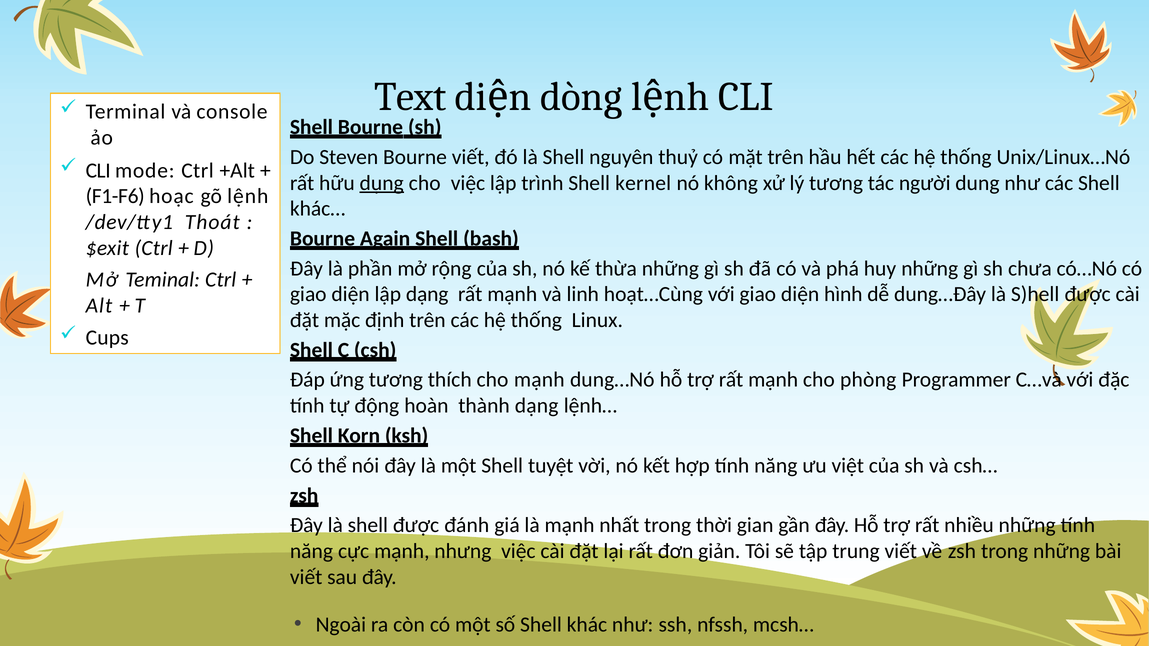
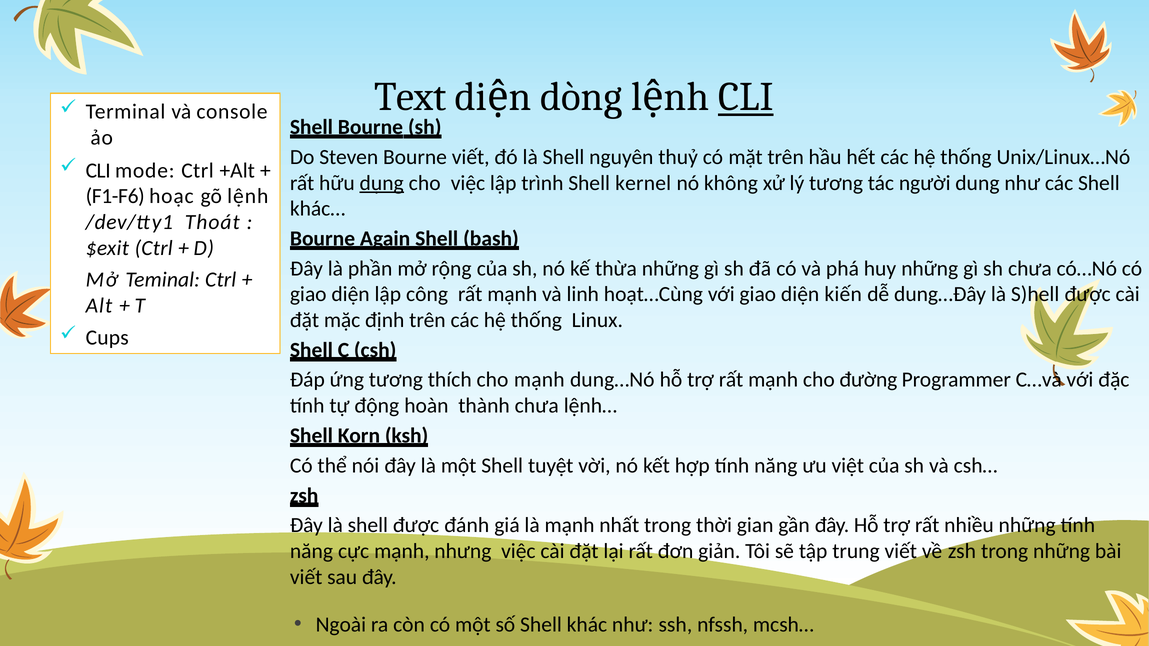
CLI underline: none -> present (746, 97)
lập dạng: dạng -> công (427, 295)
hình: hình -> kiến (843, 295)
phòng: phòng -> đường (868, 380)
thành dạng: dạng -> chưa (537, 406)
